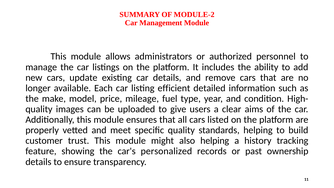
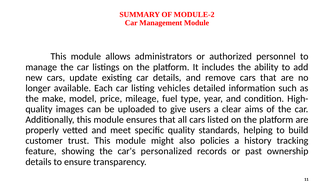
efficient: efficient -> vehicles (174, 88)
also helping: helping -> policies (215, 141)
